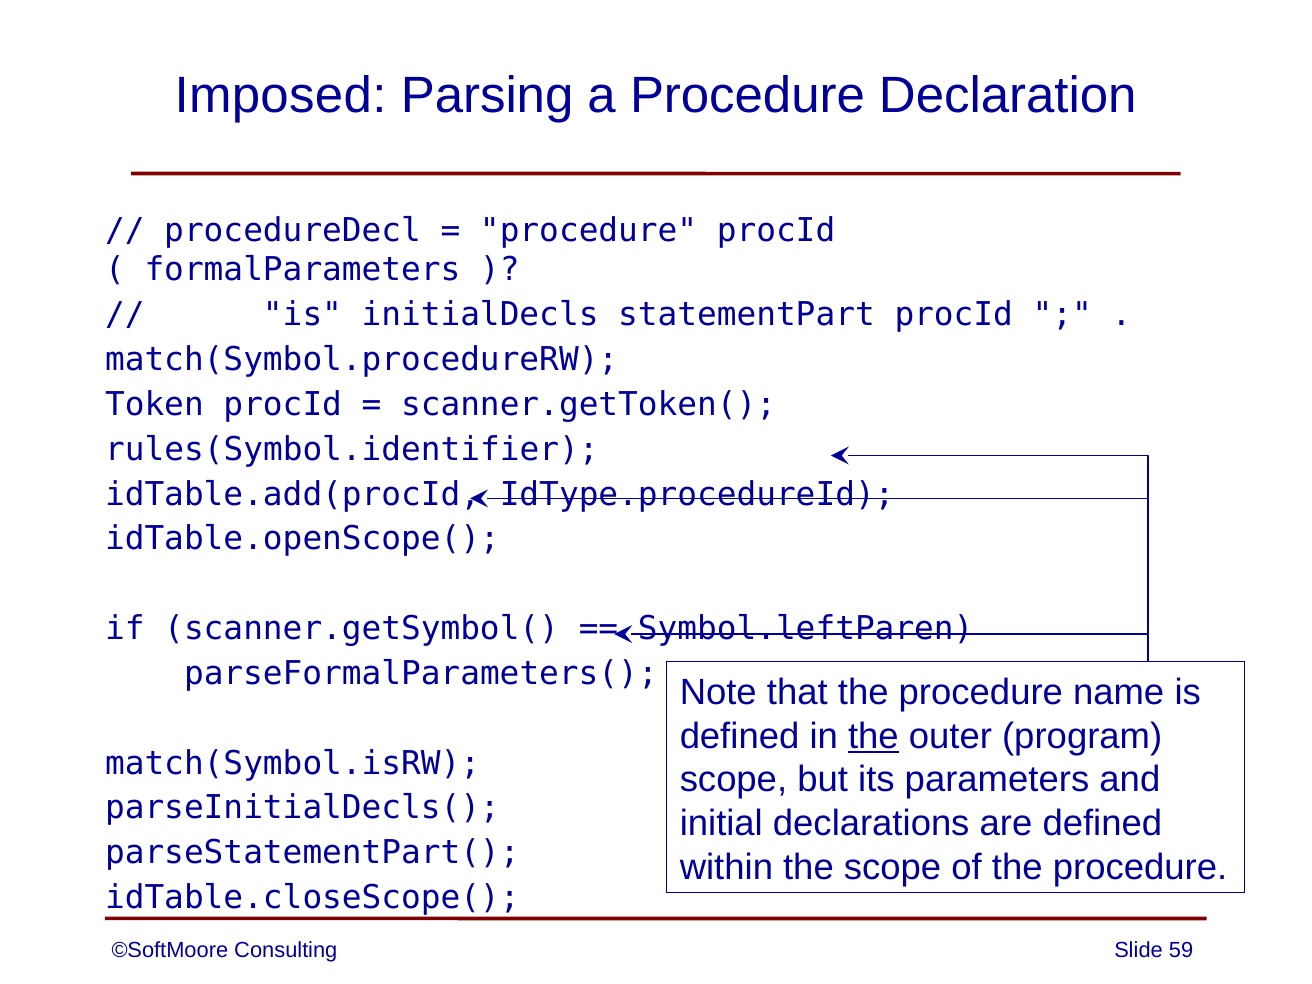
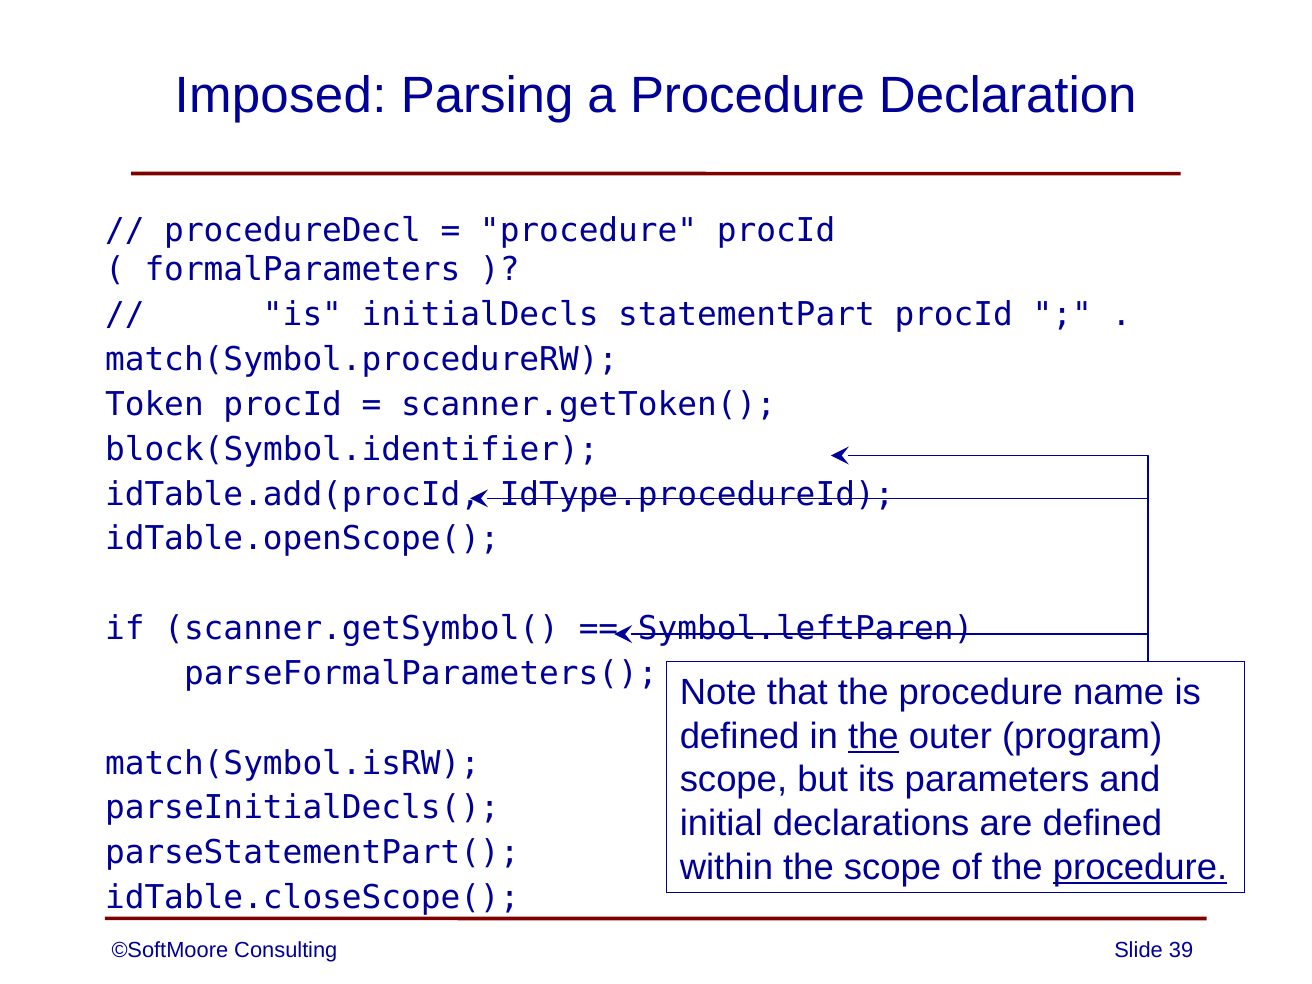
rules(Symbol.identifier: rules(Symbol.identifier -> block(Symbol.identifier (352, 449)
procedure underline: none -> present (1140, 867)
59: 59 -> 39 (1181, 951)
